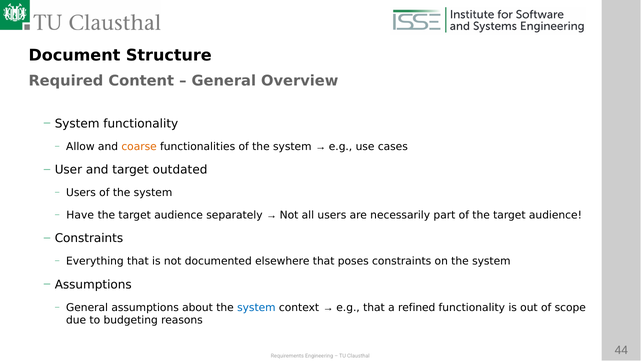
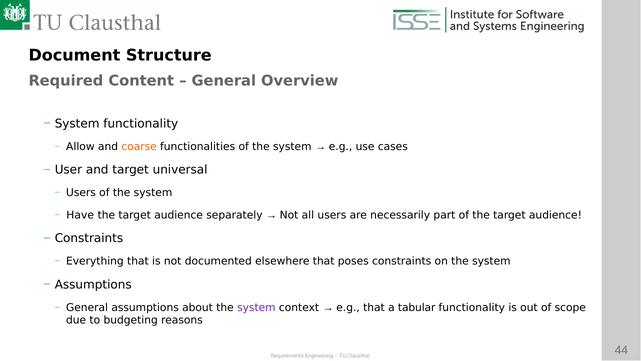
outdated: outdated -> universal (180, 170)
system colour: blue -> purple (256, 307)
refined: refined -> tabular (417, 307)
